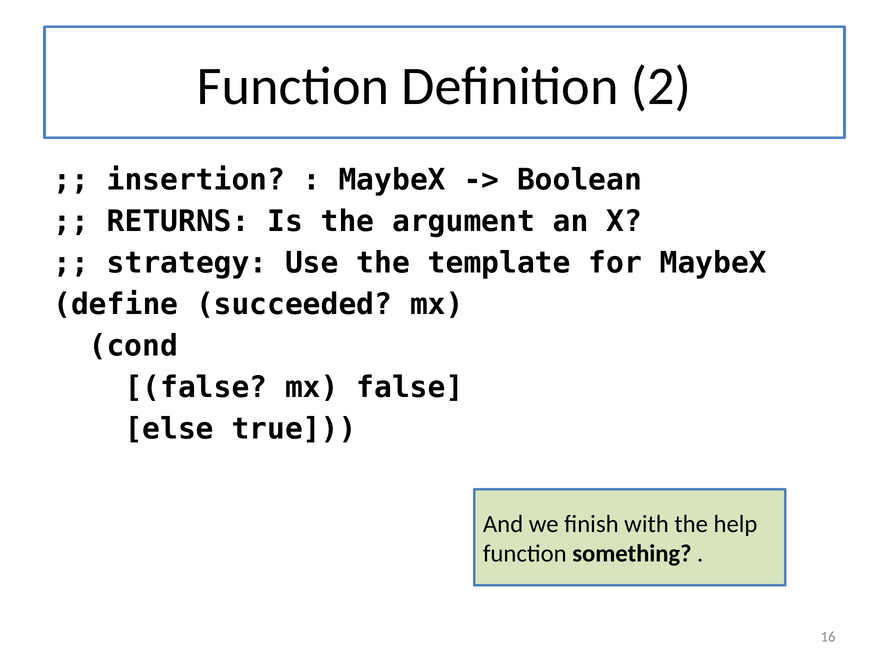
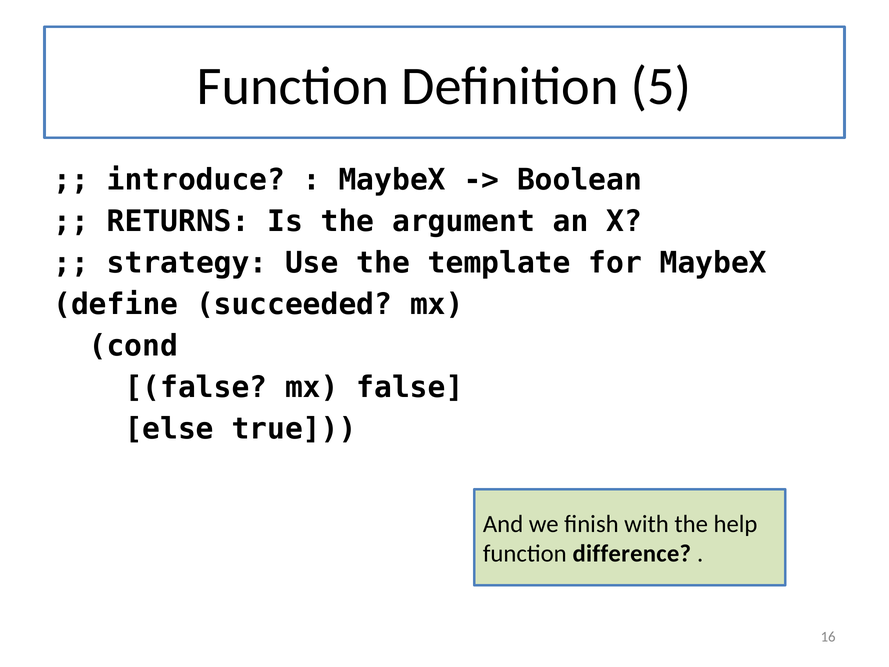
2: 2 -> 5 (661, 86)
insertion: insertion -> introduce (196, 180)
something: something -> difference (632, 554)
